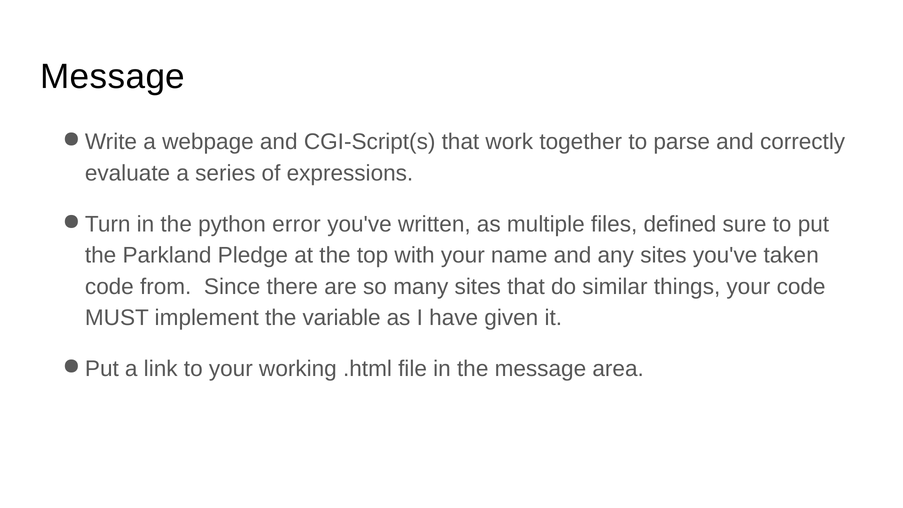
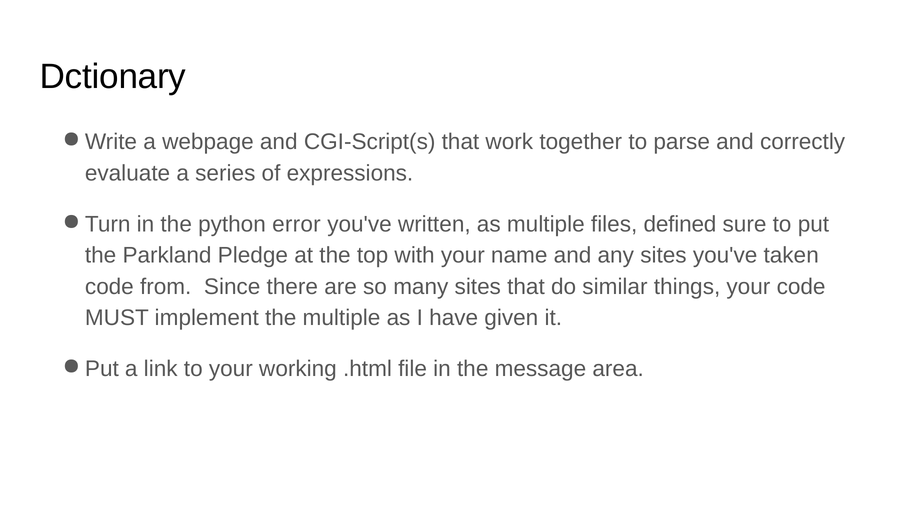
Message: Message -> Dctionary (113, 77)
the variable: variable -> multiple (342, 318)
